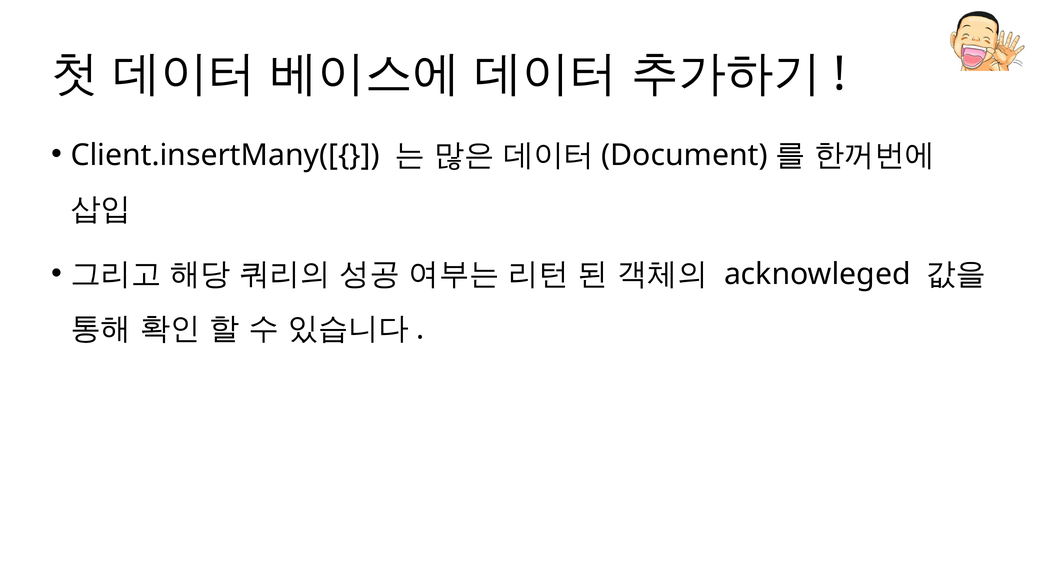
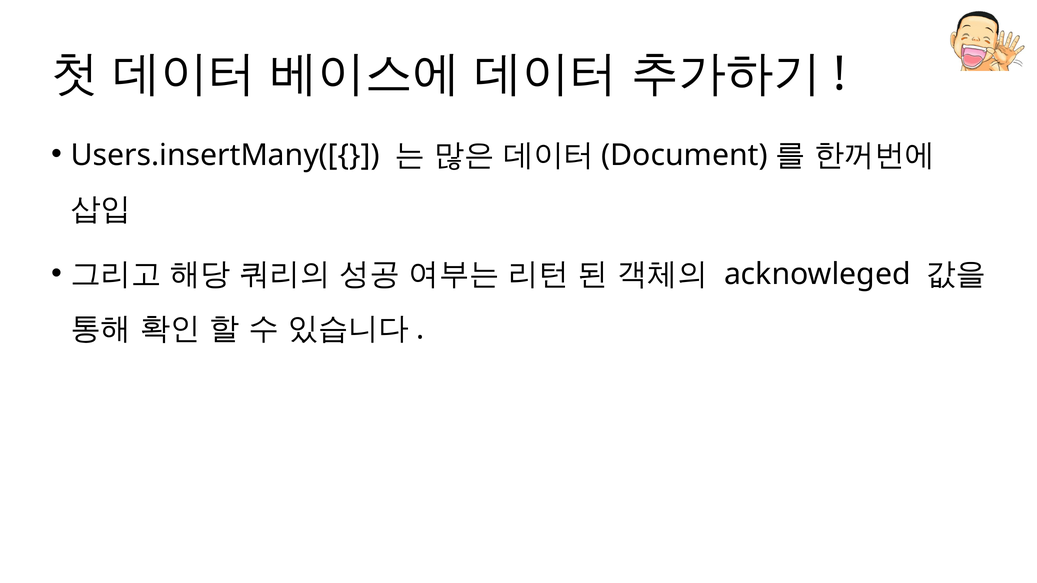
Client.insertMany([{: Client.insertMany([{ -> Users.insertMany([{ (225, 155)
